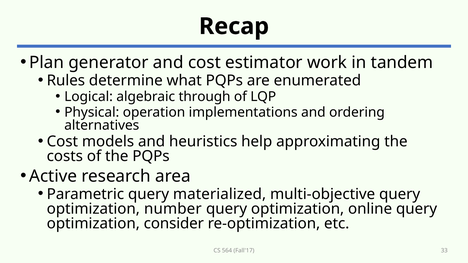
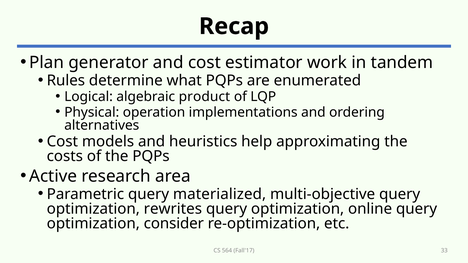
through: through -> product (204, 97)
number: number -> rewrites (173, 209)
